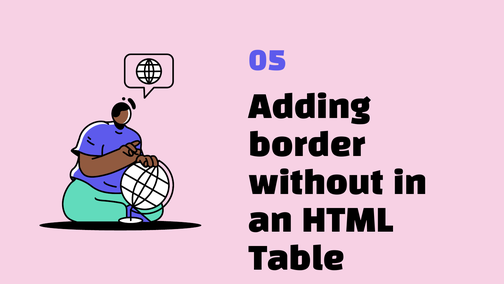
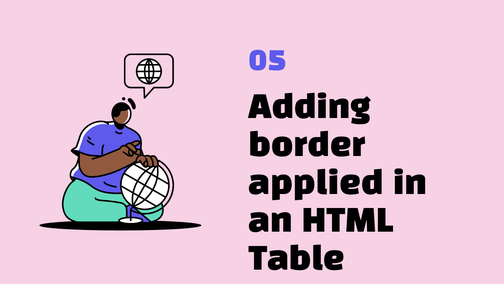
without: without -> applied (316, 183)
